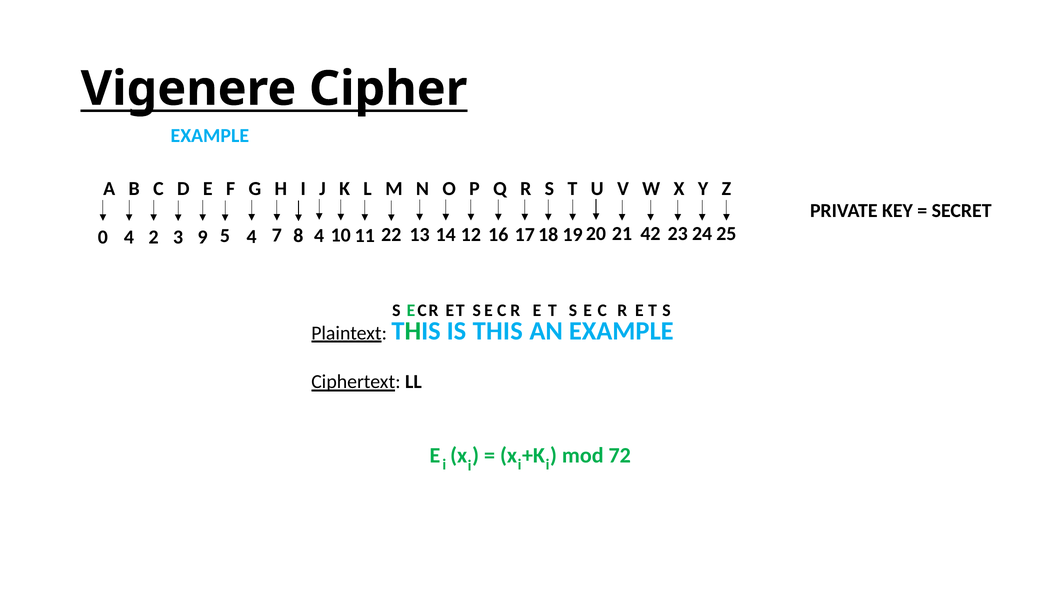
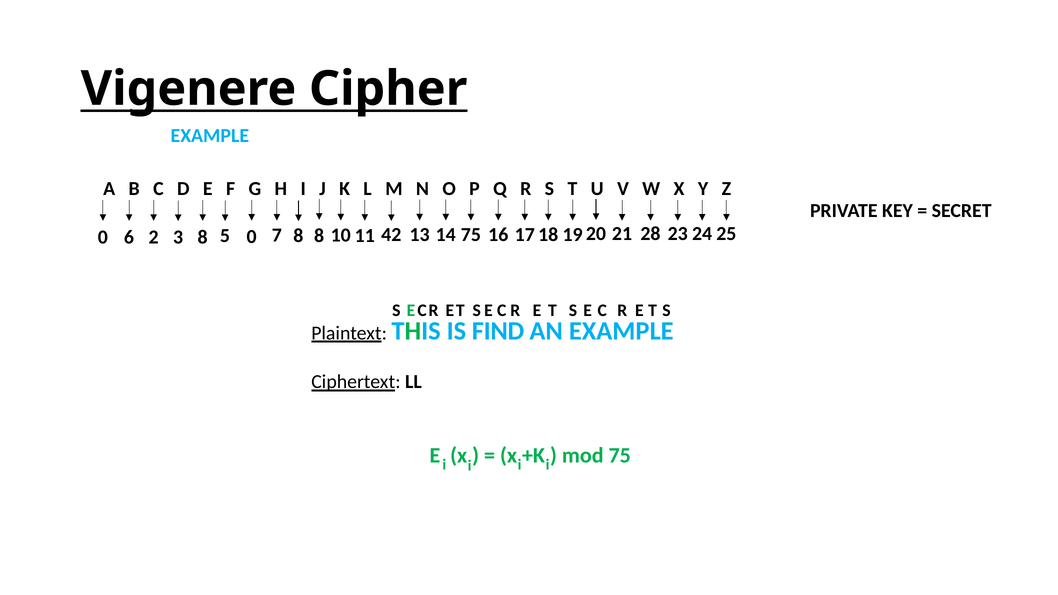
0 4: 4 -> 6 (129, 237)
3 9: 9 -> 8 (203, 237)
5 4: 4 -> 0 (252, 237)
8 4: 4 -> 8 (319, 236)
22: 22 -> 42 (391, 235)
14 12: 12 -> 75 (471, 235)
42: 42 -> 28 (650, 234)
IS THIS: THIS -> FIND (498, 331)
mod 72: 72 -> 75 (620, 456)
